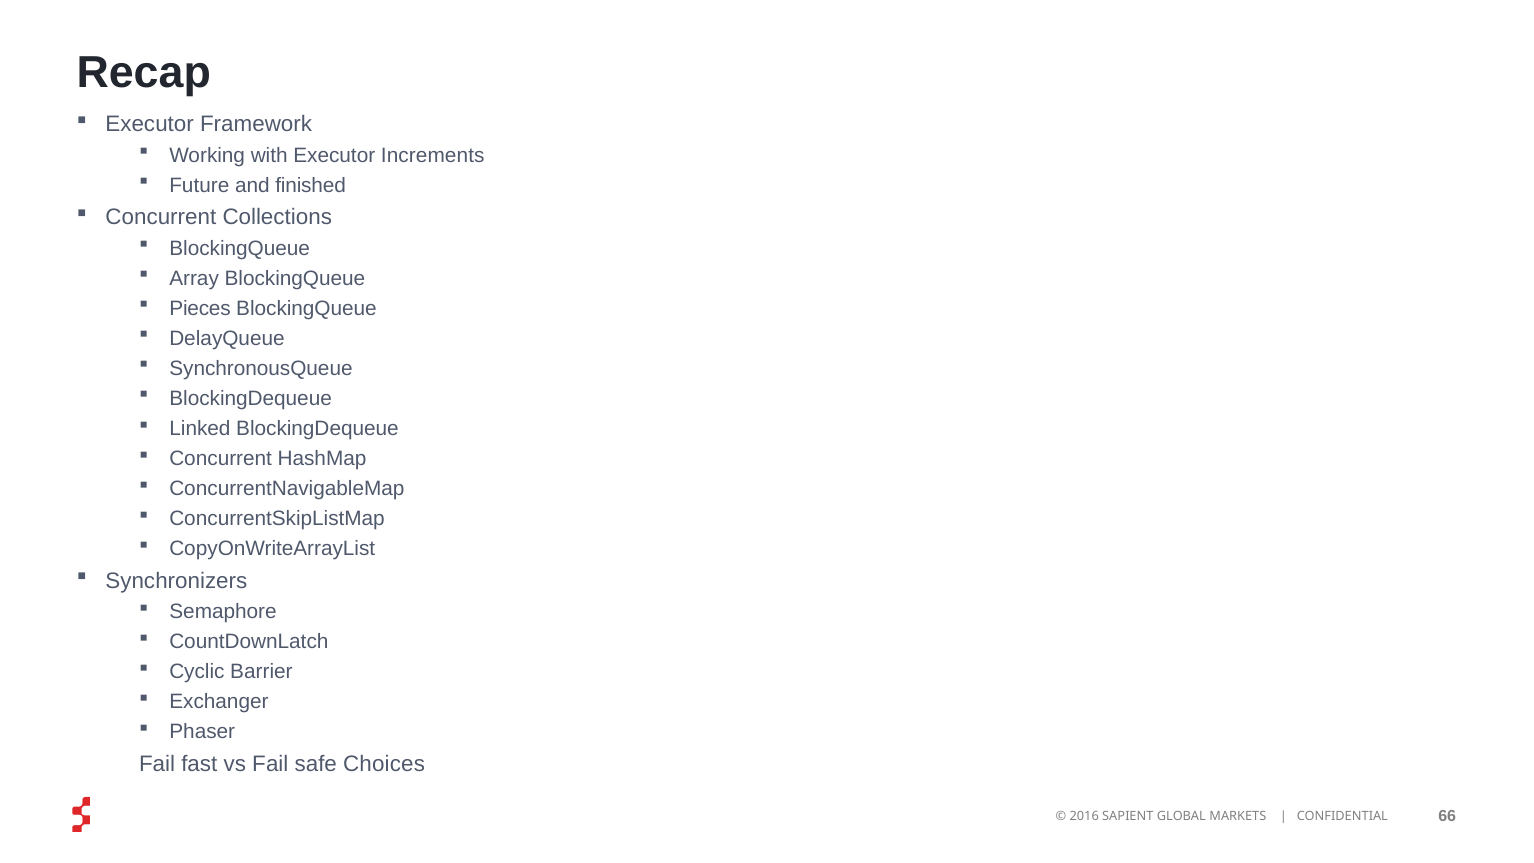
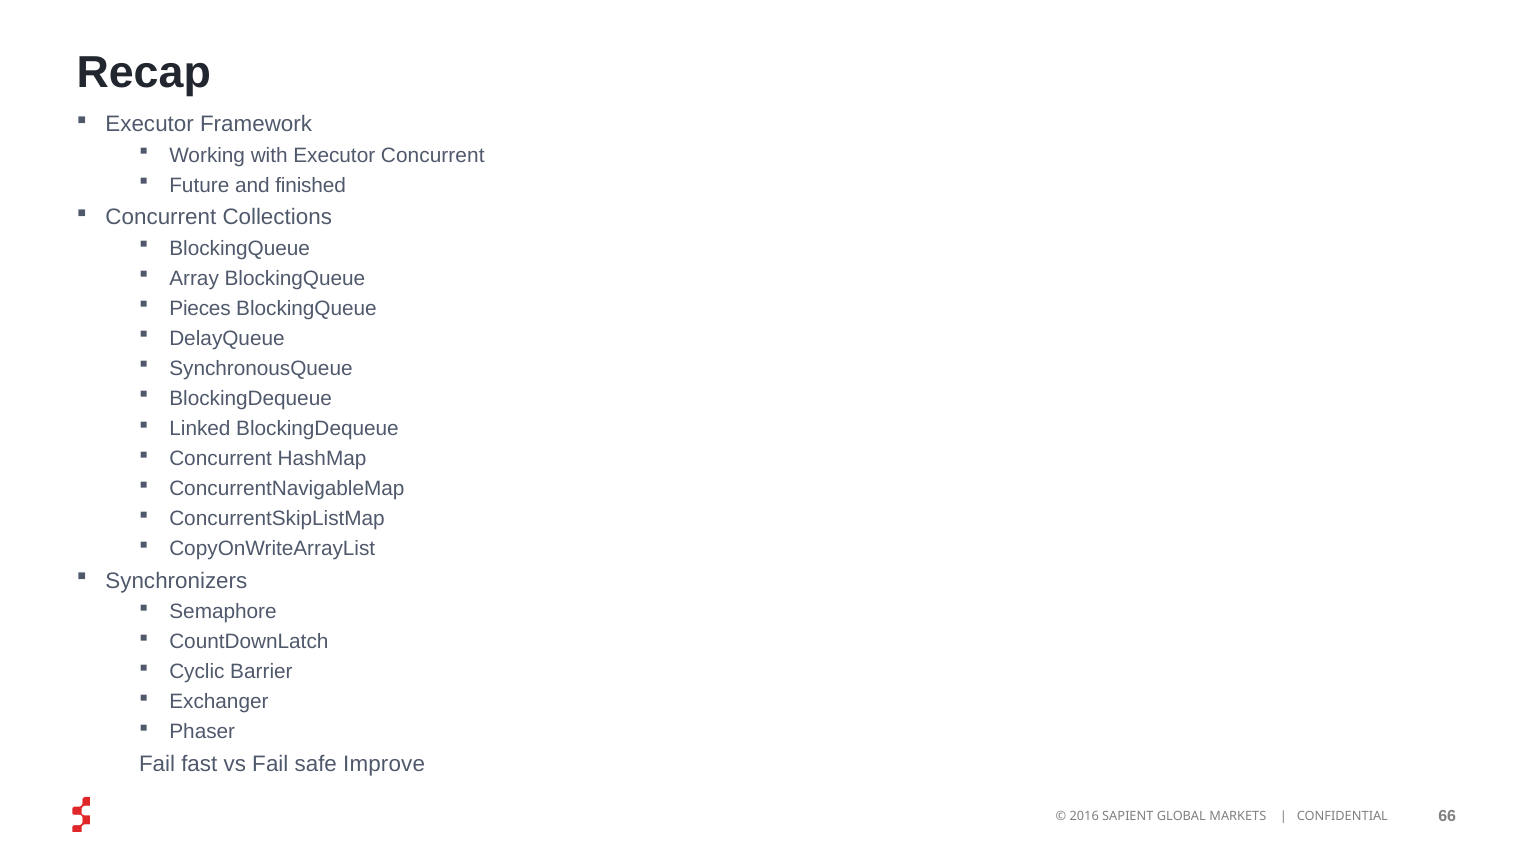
Executor Increments: Increments -> Concurrent (433, 156)
Choices: Choices -> Improve (384, 764)
